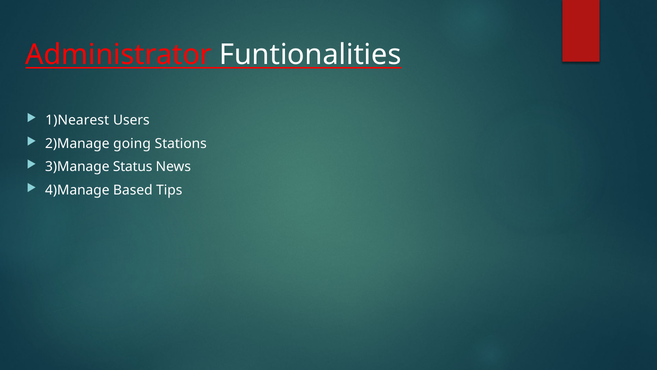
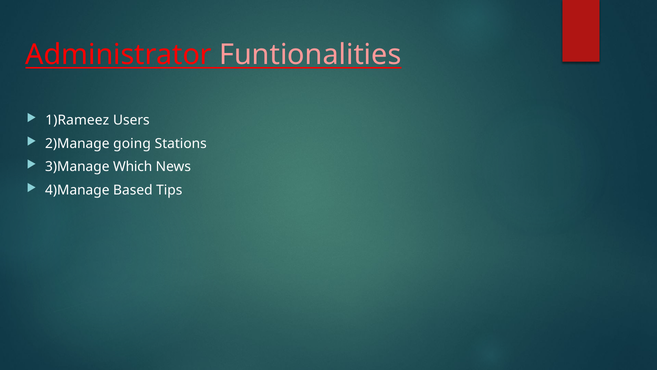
Funtionalities colour: white -> pink (310, 55)
1)Nearest: 1)Nearest -> 1)Rameez (77, 120)
Status: Status -> Which (133, 167)
